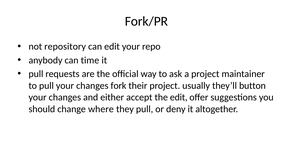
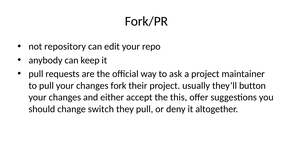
time: time -> keep (90, 60)
the edit: edit -> this (179, 97)
where: where -> switch (101, 109)
